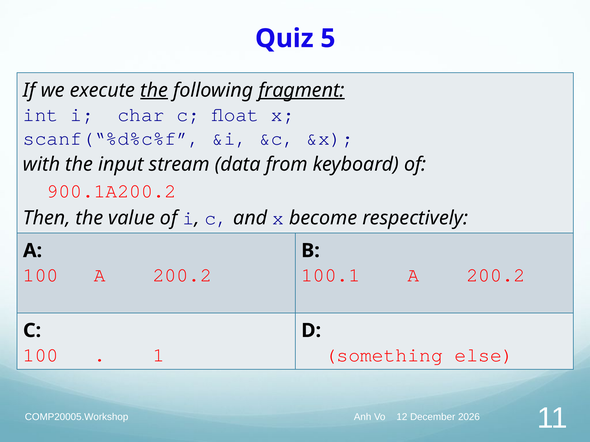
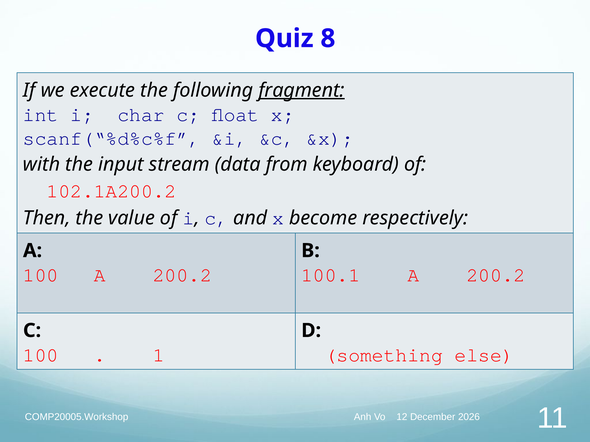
5: 5 -> 8 (328, 38)
the underline: present -> none (154, 90)
900.1A200.2: 900.1A200.2 -> 102.1A200.2 (112, 191)
